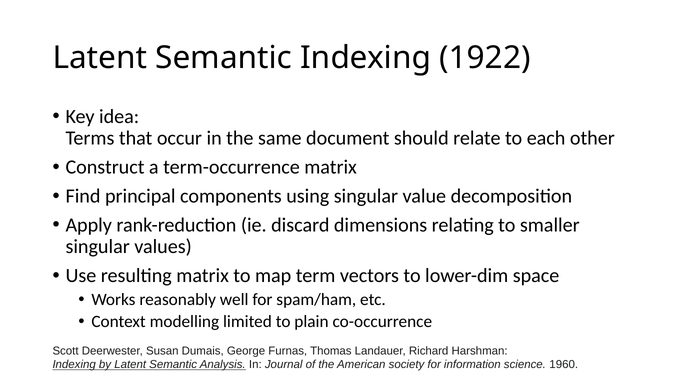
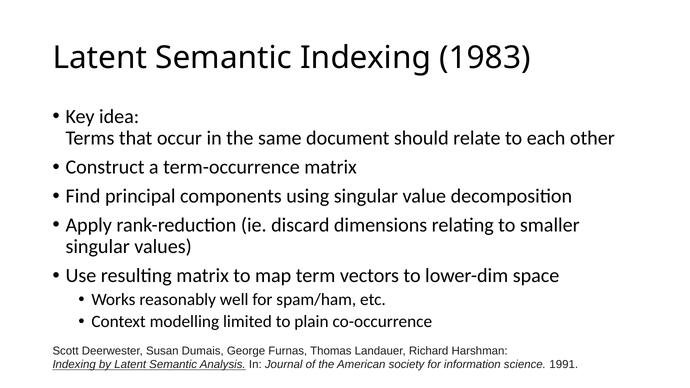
1922: 1922 -> 1983 (485, 58)
1960: 1960 -> 1991 (564, 365)
